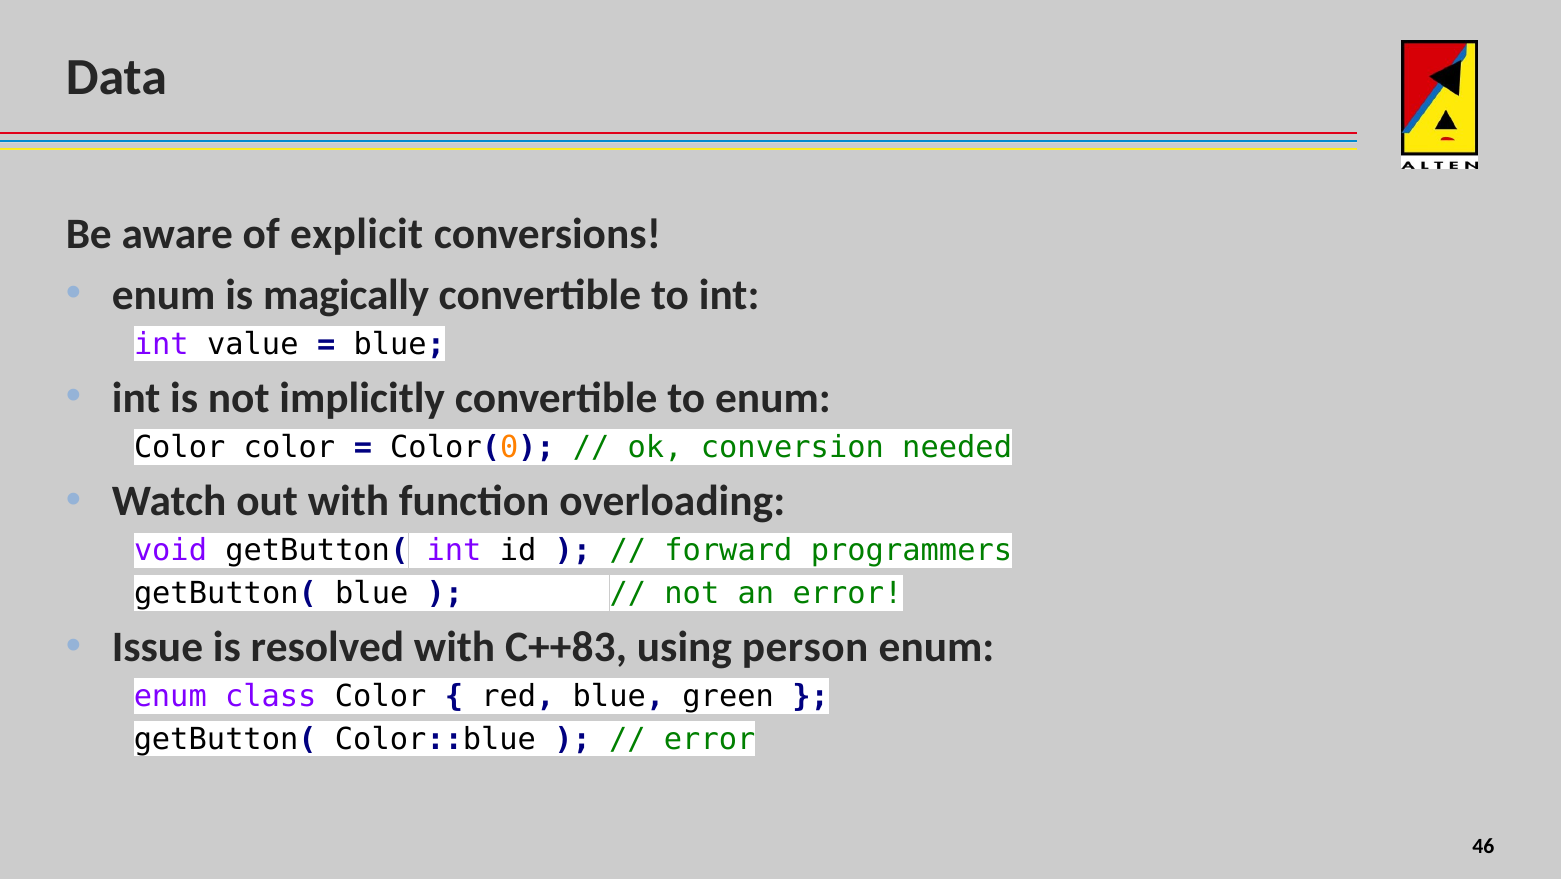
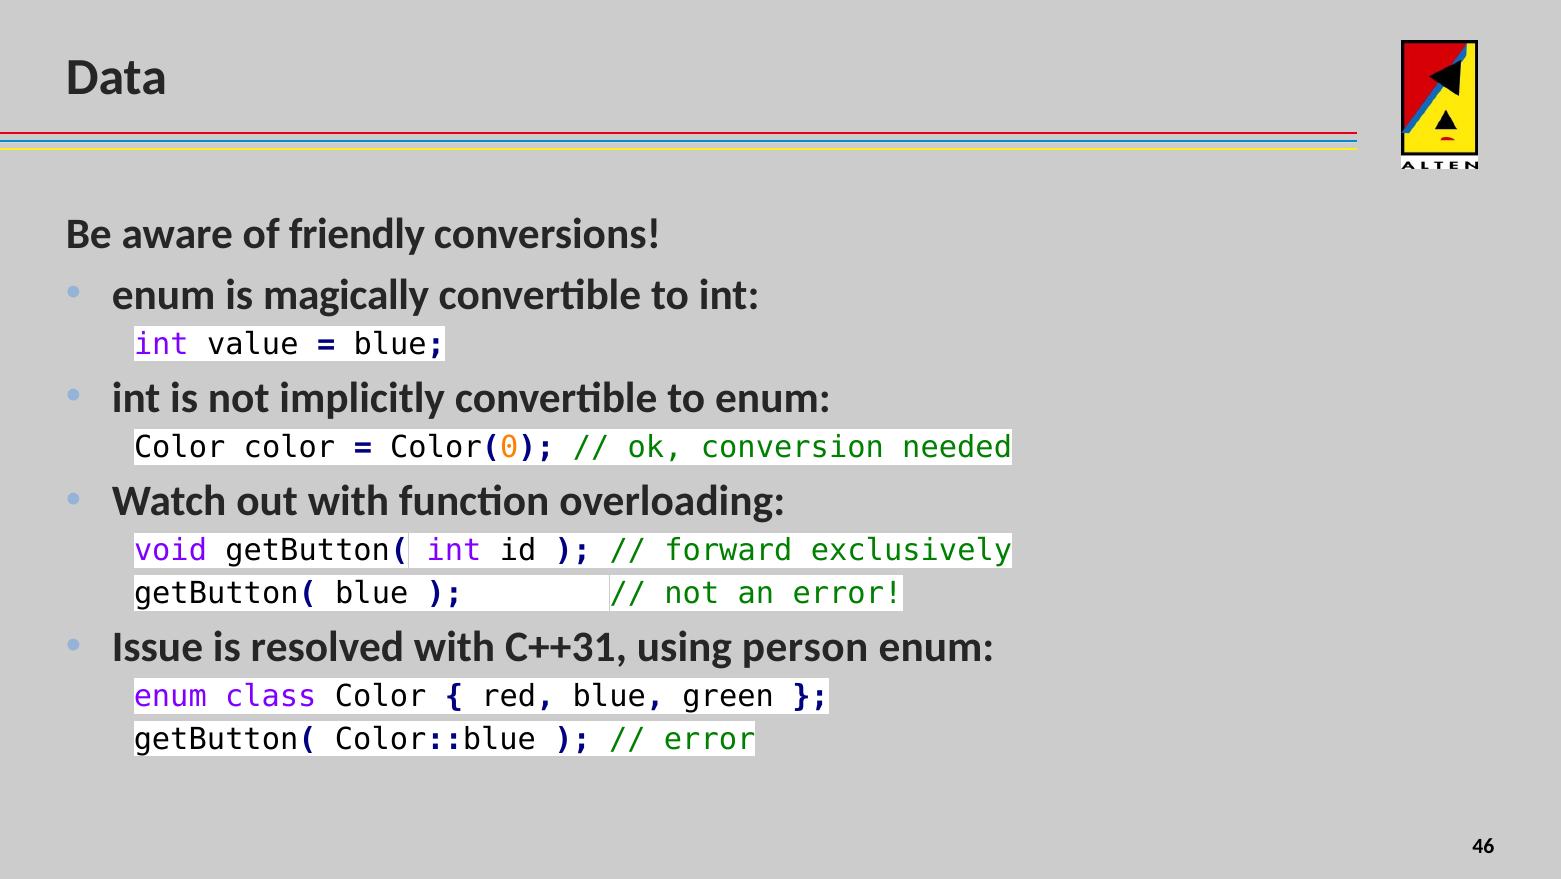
explicit: explicit -> friendly (357, 234)
programmers: programmers -> exclusively (911, 551)
C++83: C++83 -> C++31 (566, 647)
